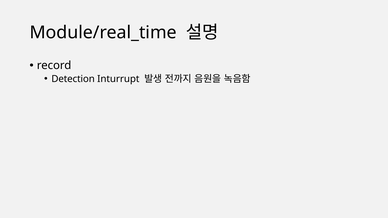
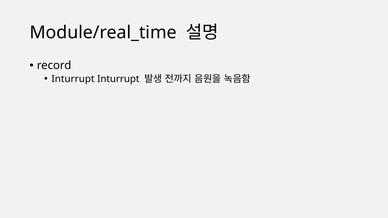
Detection: Detection -> Inturrupt (73, 79)
